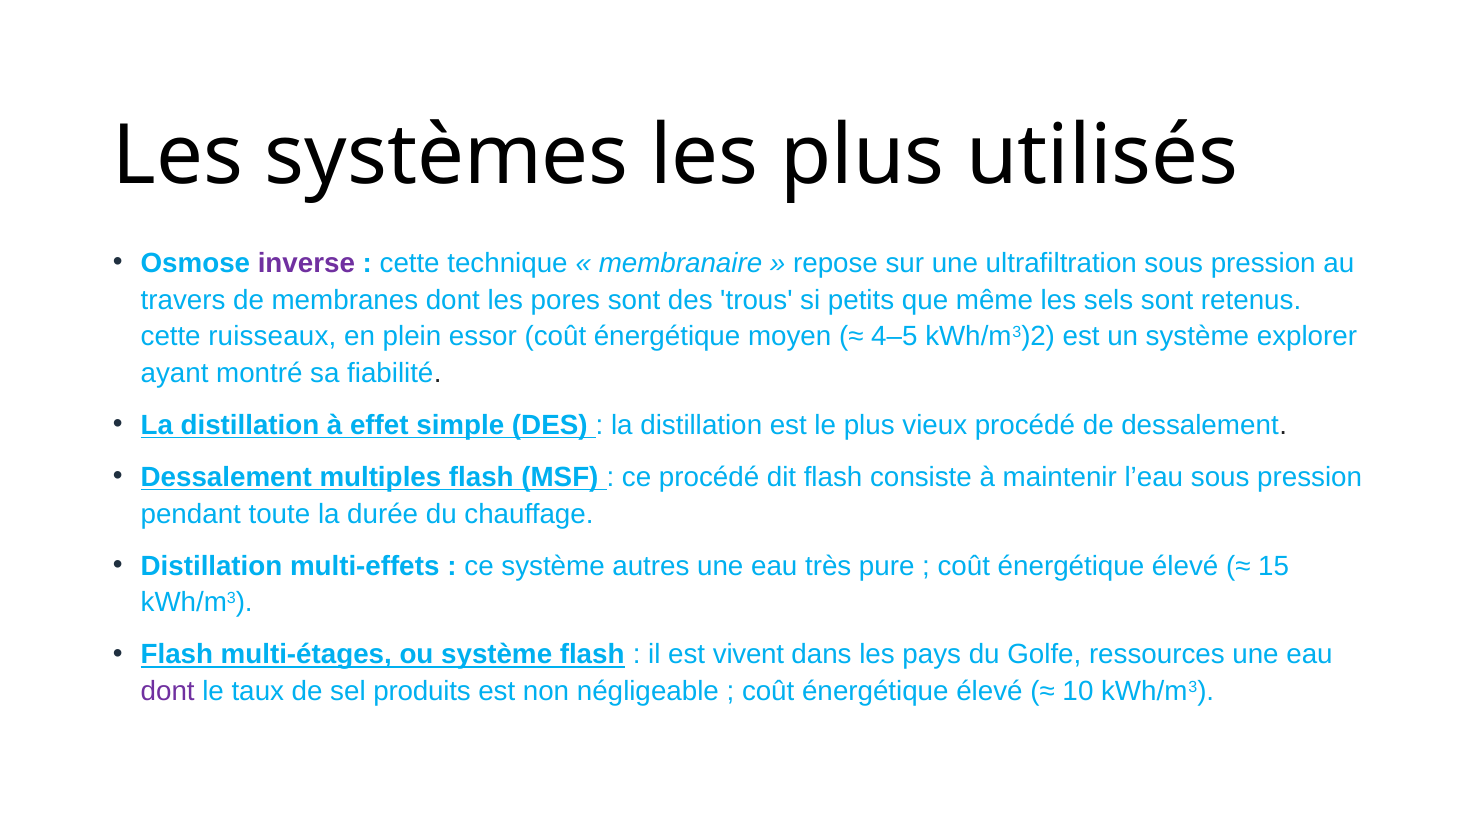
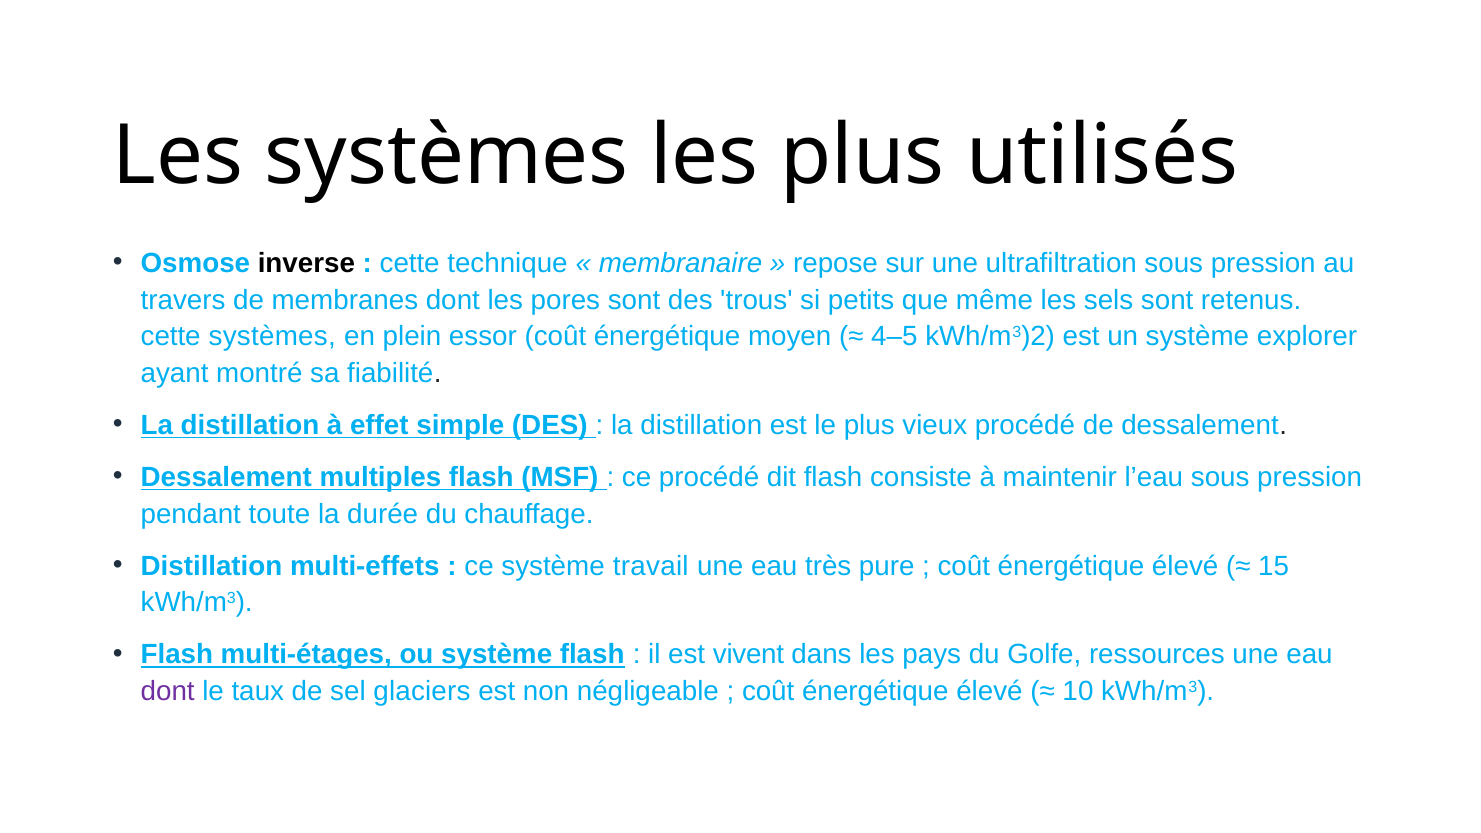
inverse colour: purple -> black (306, 263)
cette ruisseaux: ruisseaux -> systèmes (272, 337)
autres: autres -> travail (651, 566)
produits: produits -> glaciers (422, 691)
